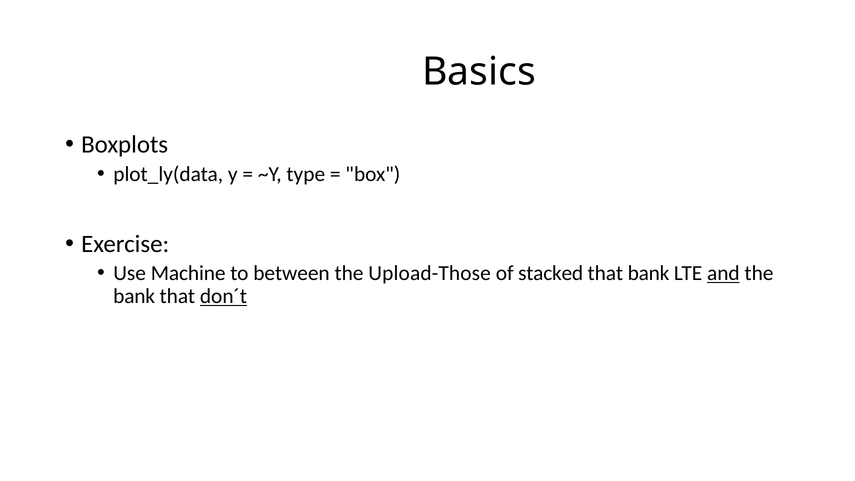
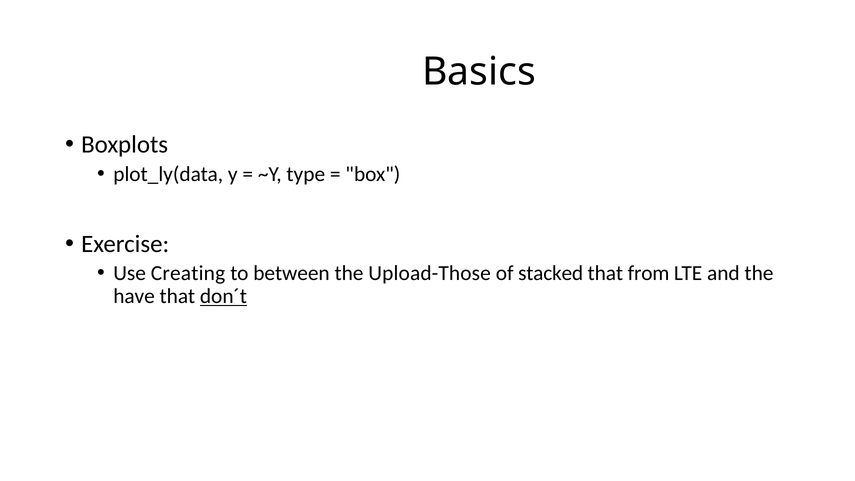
Machine: Machine -> Creating (188, 273)
that bank: bank -> from (649, 273)
and underline: present -> none (723, 273)
bank: bank -> have (134, 296)
